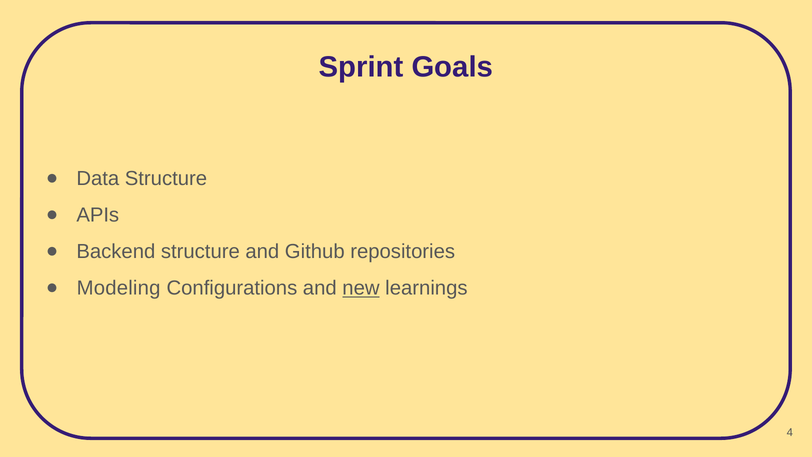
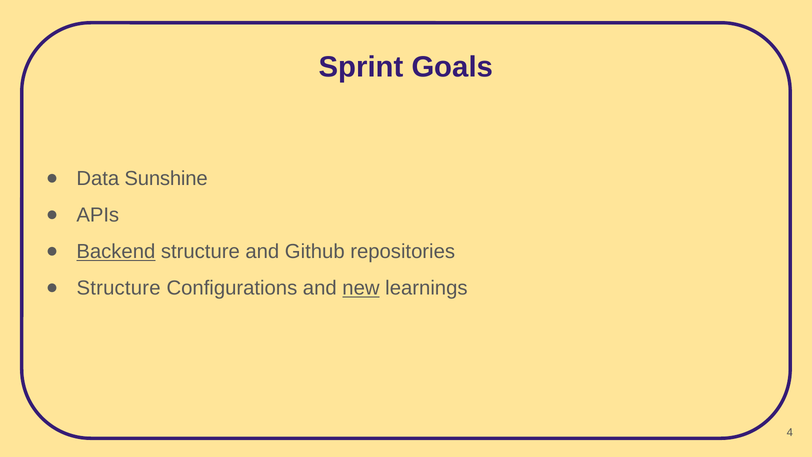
Data Structure: Structure -> Sunshine (166, 178)
Backend underline: none -> present (116, 252)
Modeling: Modeling -> Structure (119, 288)
